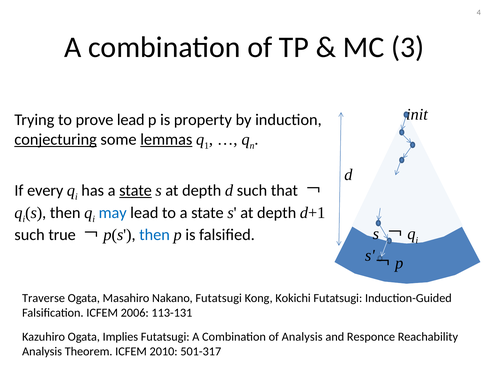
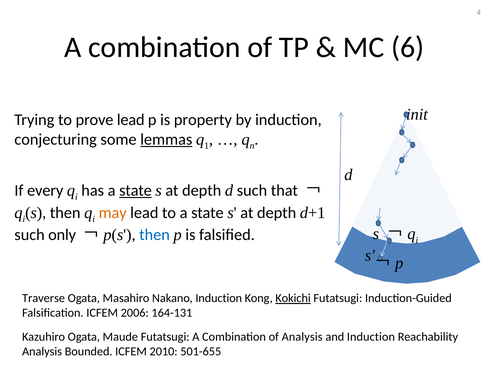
3: 3 -> 6 (408, 47)
conjecturing underline: present -> none (56, 139)
may colour: blue -> orange (113, 213)
true: true -> only (62, 235)
Nakano Futatsugi: Futatsugi -> Induction (219, 298)
Kokichi underline: none -> present (293, 298)
113-131: 113-131 -> 164-131 (172, 313)
Implies: Implies -> Maude (120, 337)
and Responce: Responce -> Induction (371, 337)
Theorem: Theorem -> Bounded (89, 351)
501-317: 501-317 -> 501-655 (201, 351)
